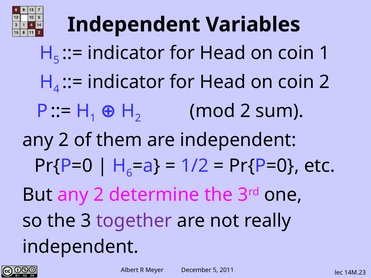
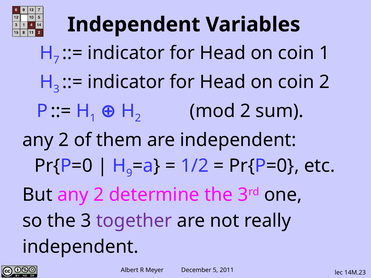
5: 5 -> 7 (56, 60)
4: 4 -> 3 (56, 89)
6: 6 -> 9 (129, 173)
